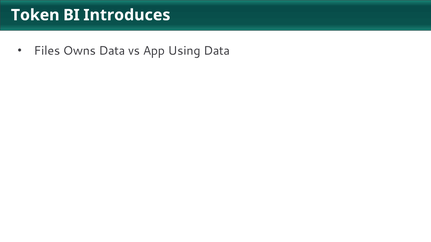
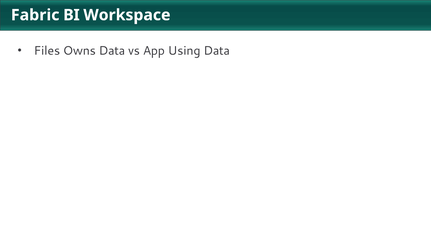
Token: Token -> Fabric (35, 15)
Introduces: Introduces -> Workspace (127, 15)
